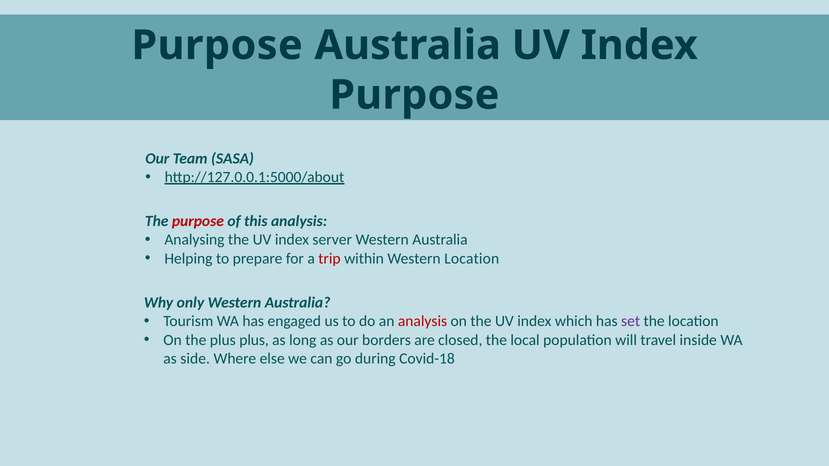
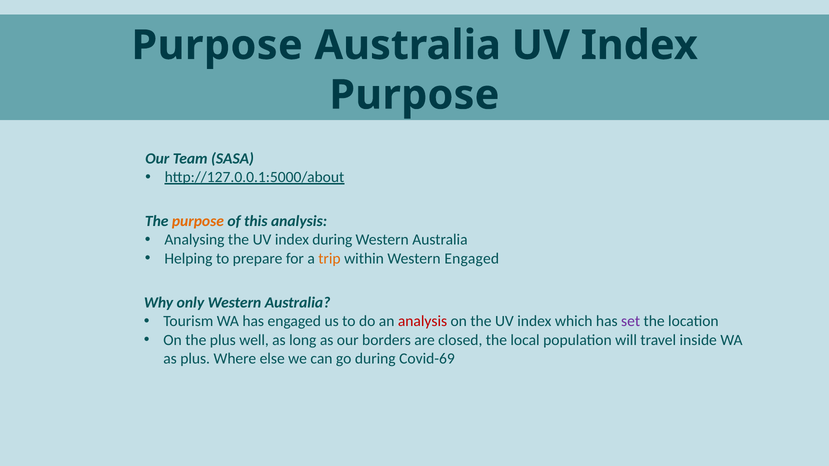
purpose colour: red -> orange (198, 221)
index server: server -> during (332, 240)
trip colour: red -> orange (329, 259)
Western Location: Location -> Engaged (472, 259)
plus plus: plus -> well (254, 340)
as side: side -> plus (195, 359)
Covid-18: Covid-18 -> Covid-69 (427, 359)
